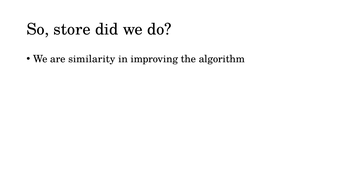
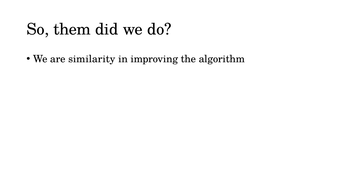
store: store -> them (72, 29)
